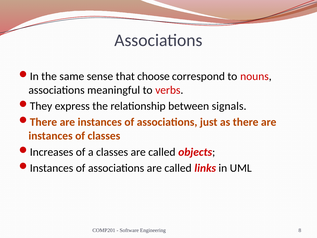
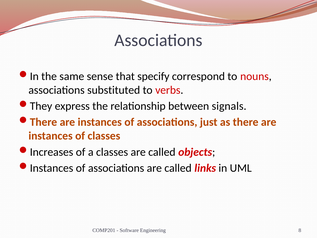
choose: choose -> specify (153, 76)
meaningful: meaningful -> substituted (114, 90)
